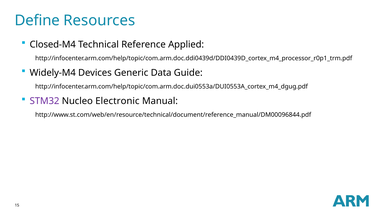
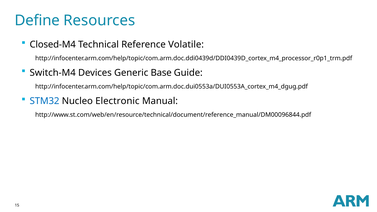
Applied: Applied -> Volatile (186, 44)
Widely-M4: Widely-M4 -> Switch-M4 (53, 73)
Data: Data -> Base (161, 73)
STM32 colour: purple -> blue (45, 101)
